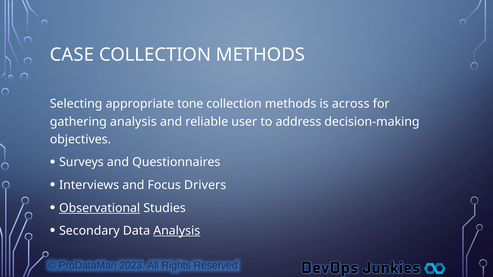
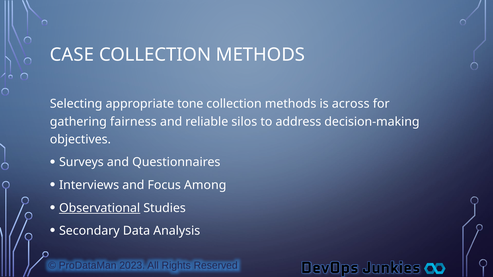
gathering analysis: analysis -> fairness (133, 122)
user: user -> silos (244, 122)
Drivers: Drivers -> Among (205, 185)
Analysis underline: present -> none (177, 231)
